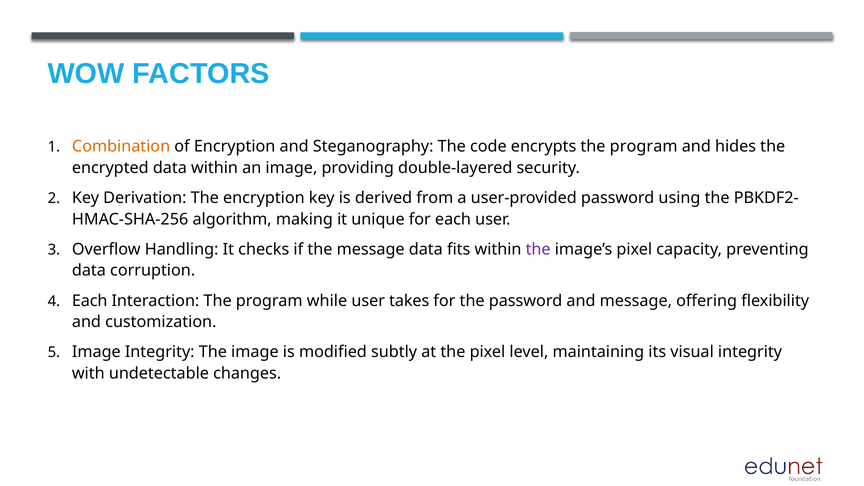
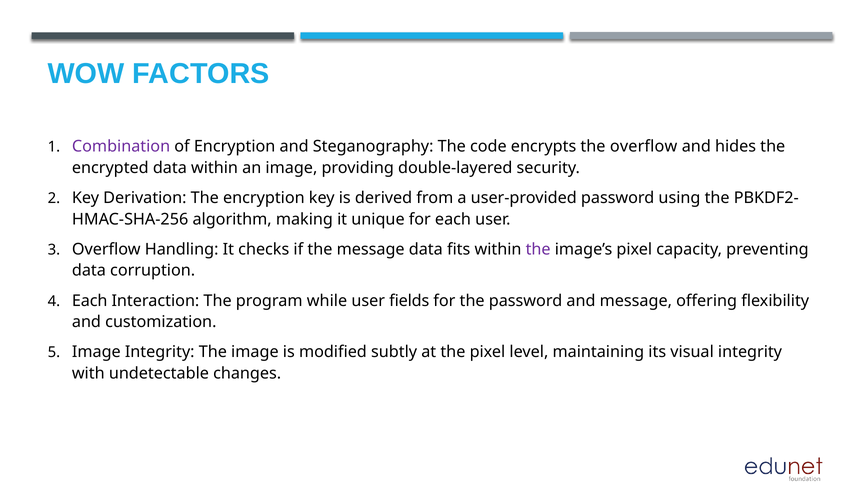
Combination colour: orange -> purple (121, 146)
encrypts the program: program -> overflow (644, 146)
takes: takes -> fields (409, 301)
